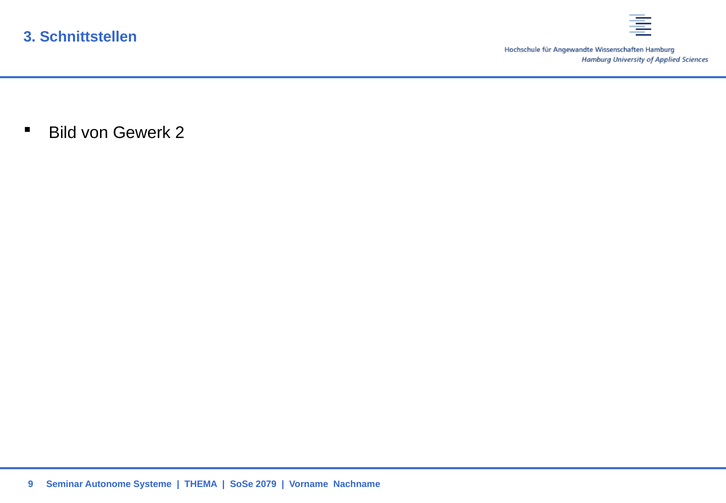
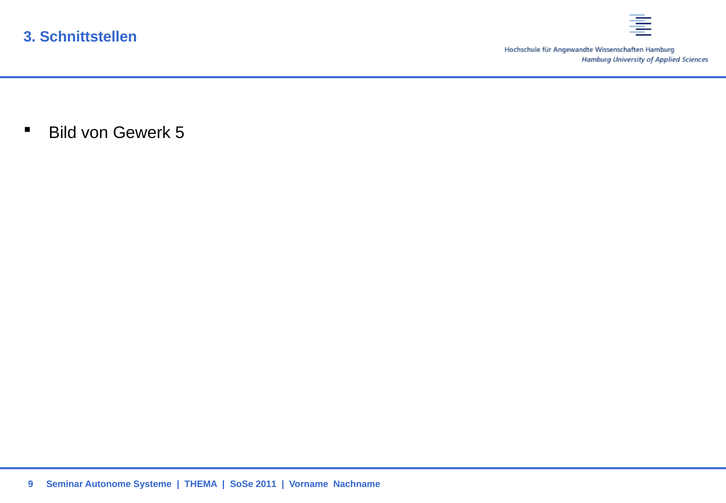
2: 2 -> 5 (180, 132)
2079: 2079 -> 2011 (266, 484)
